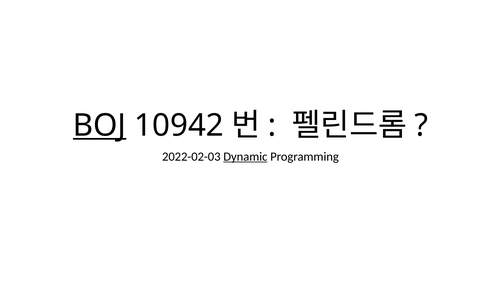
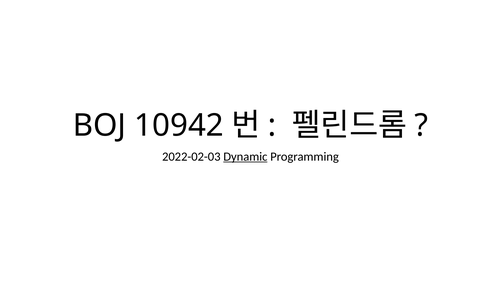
BOJ underline: present -> none (100, 125)
